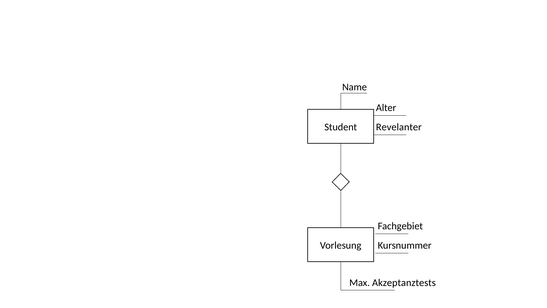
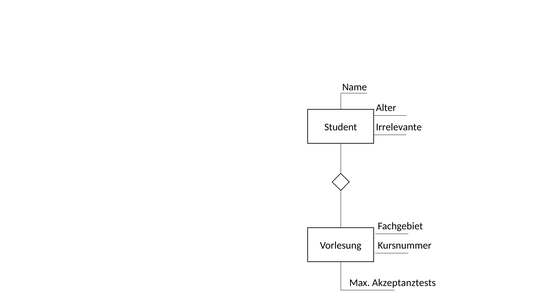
Revelanter: Revelanter -> Irrelevante (399, 127)
